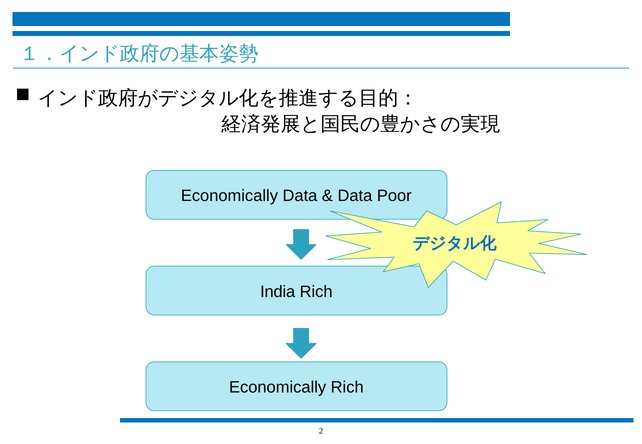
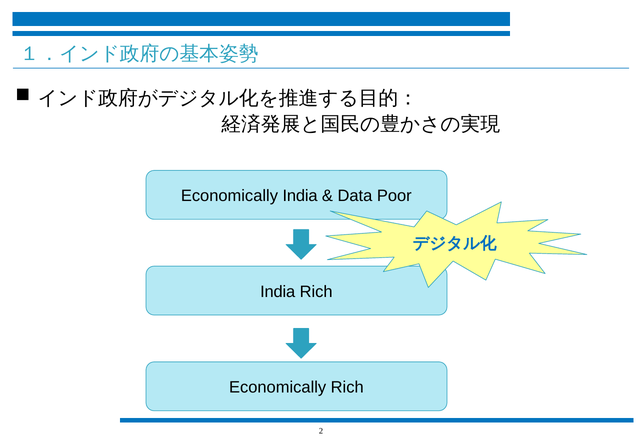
Economically Data: Data -> India (300, 196)
